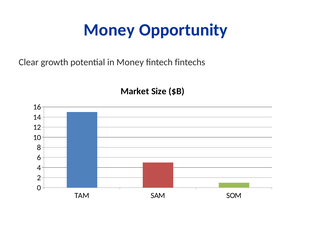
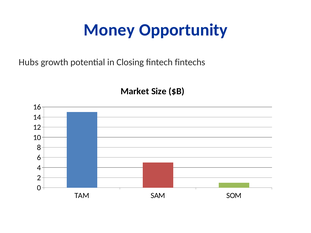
Clear: Clear -> Hubs (29, 62)
in Money: Money -> Closing (130, 62)
